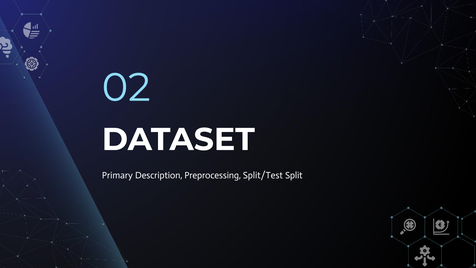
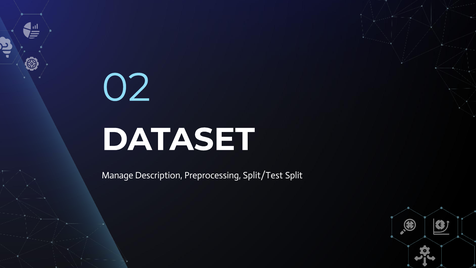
Primary: Primary -> Manage (117, 175)
